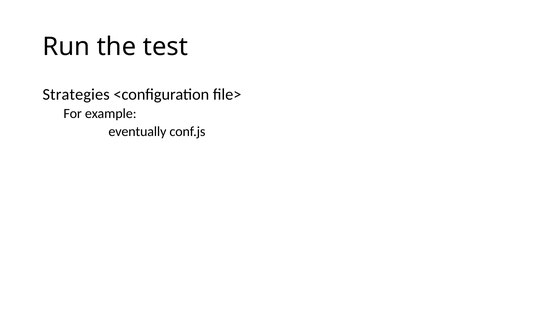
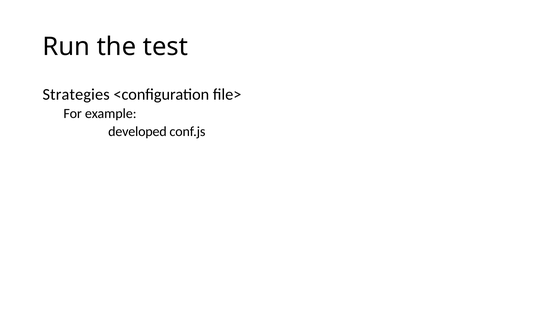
eventually: eventually -> developed (137, 132)
